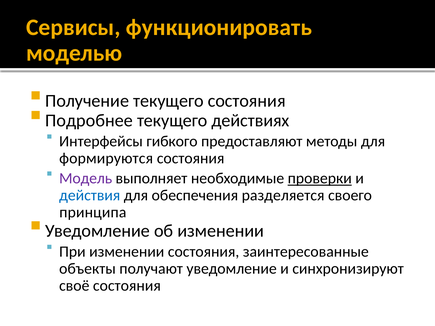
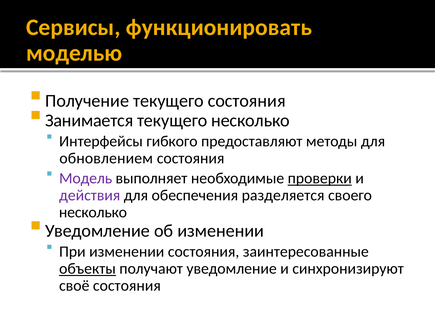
Подробнее: Подробнее -> Занимается (89, 121)
текущего действиях: действиях -> несколько (251, 121)
формируются: формируются -> обновлением (106, 158)
действия colour: blue -> purple (90, 195)
принципа: принципа -> несколько (93, 212)
объекты underline: none -> present (88, 269)
